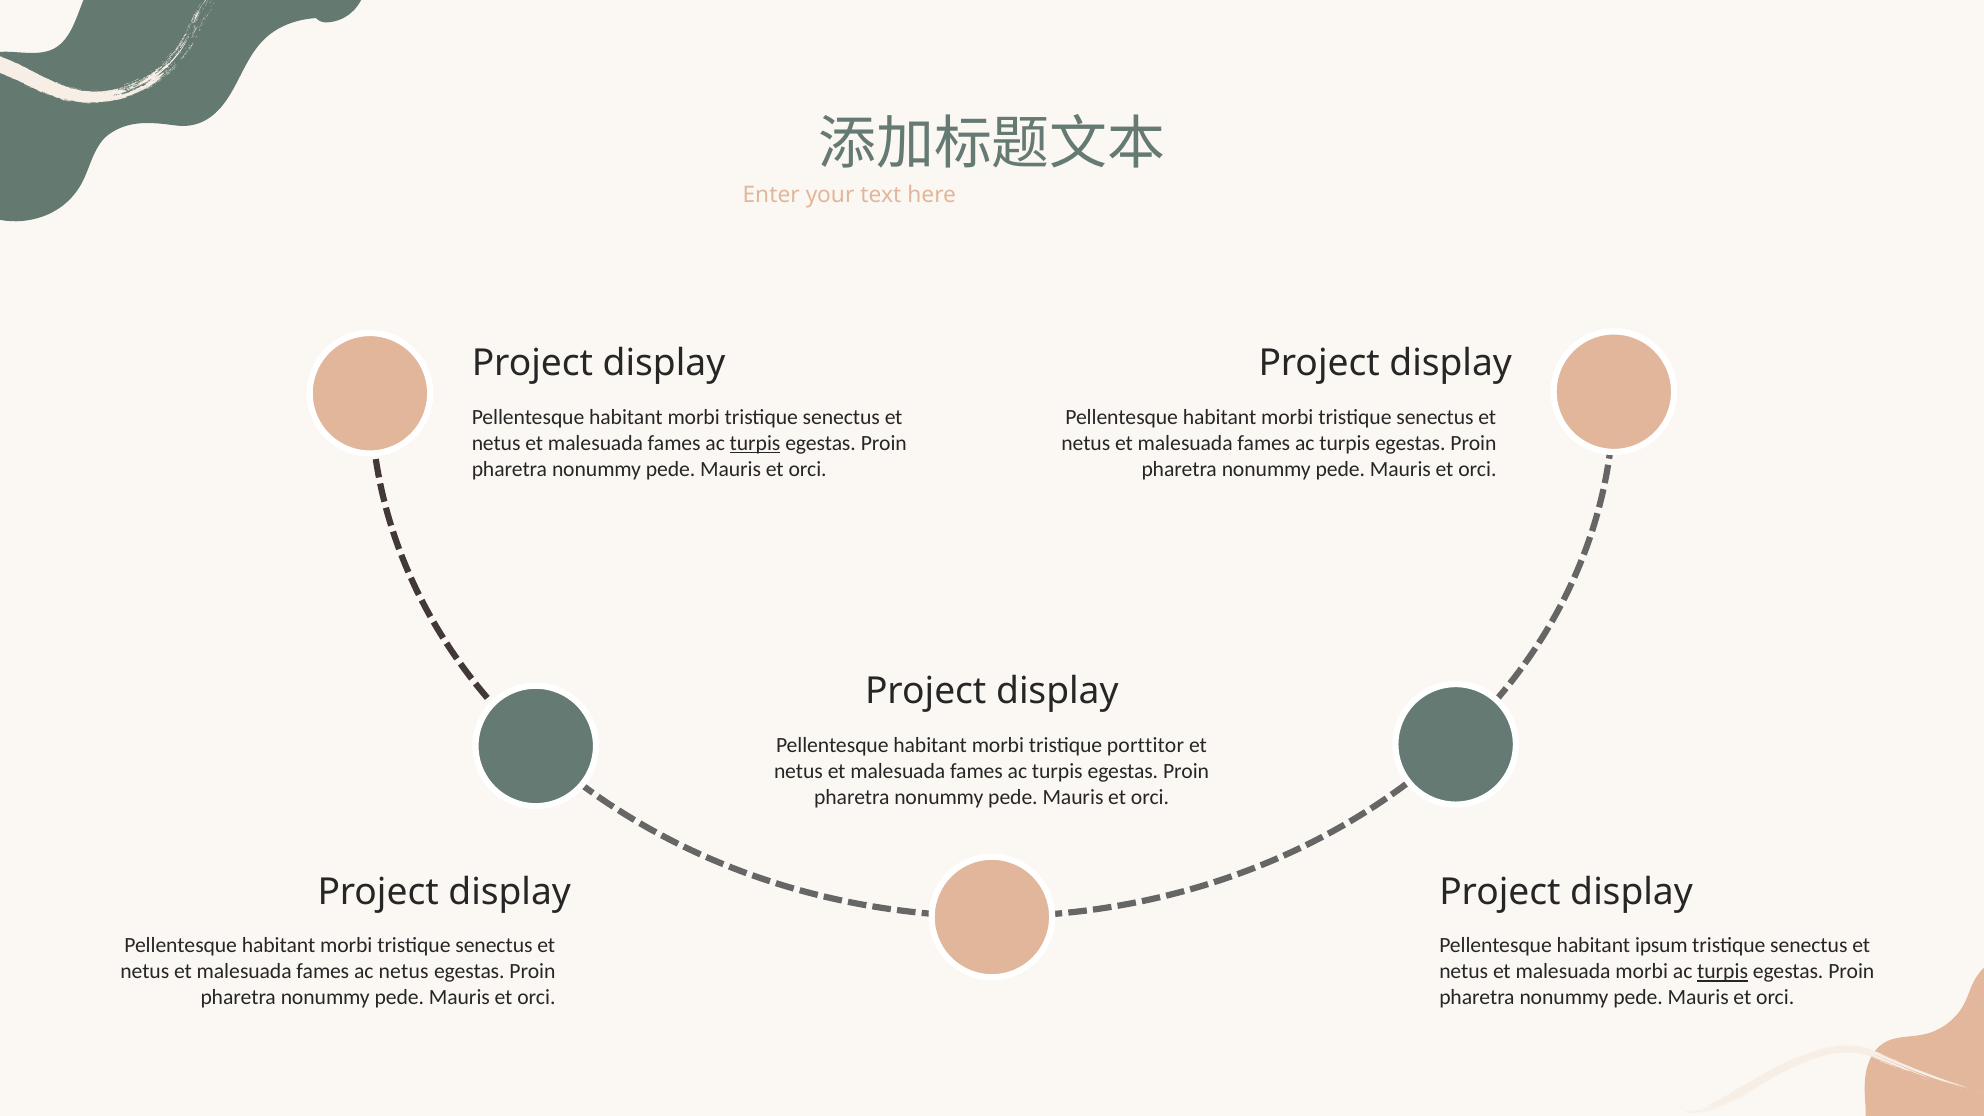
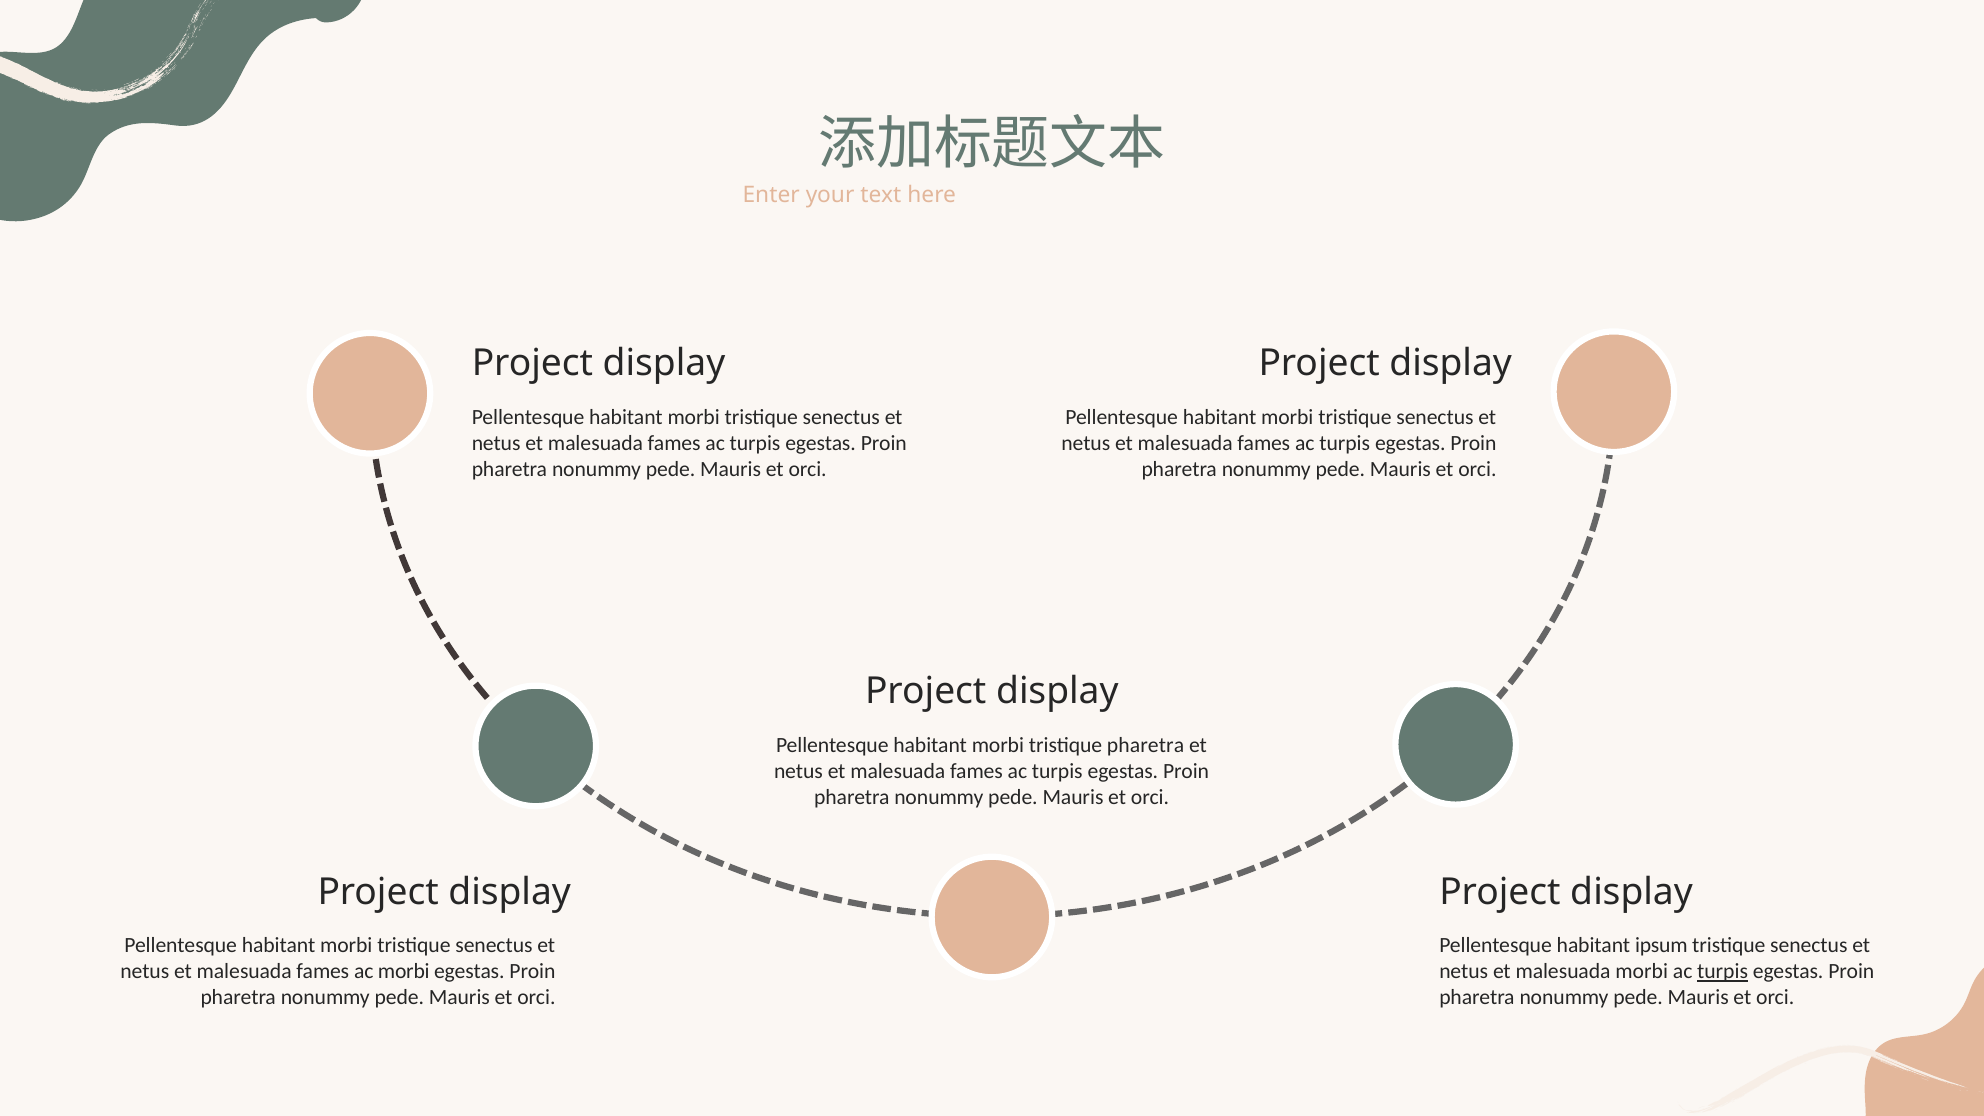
turpis underline: present -> none (755, 443)
tristique porttitor: porttitor -> pharetra (1146, 745)
ac netus: netus -> morbi (404, 972)
